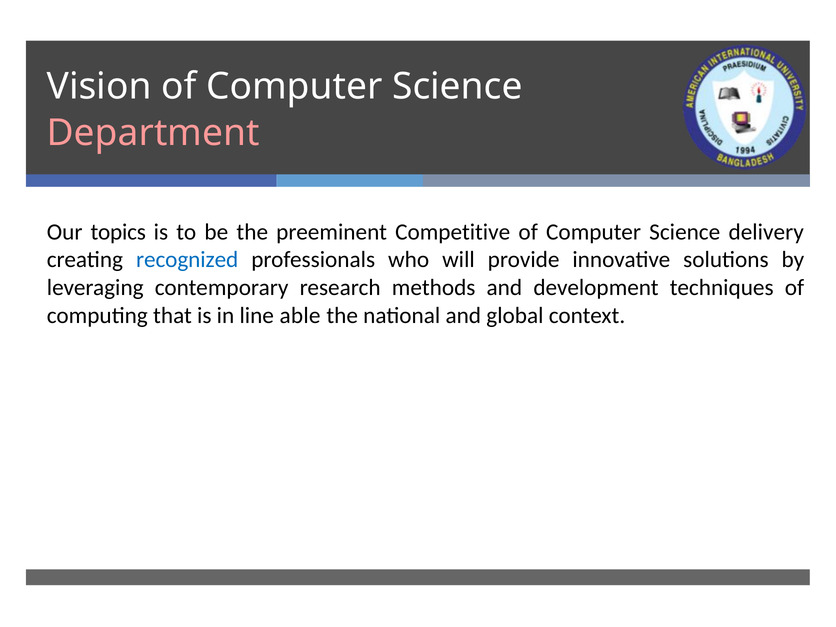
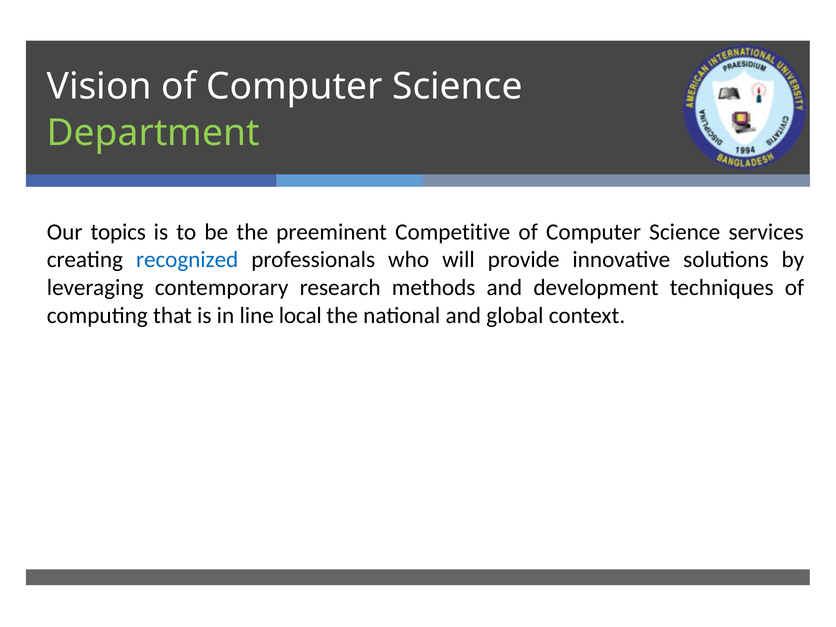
Department colour: pink -> light green (153, 133)
delivery: delivery -> services (766, 232)
able: able -> local (300, 315)
